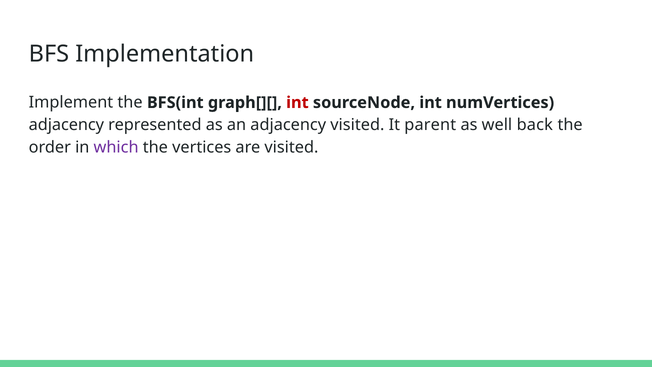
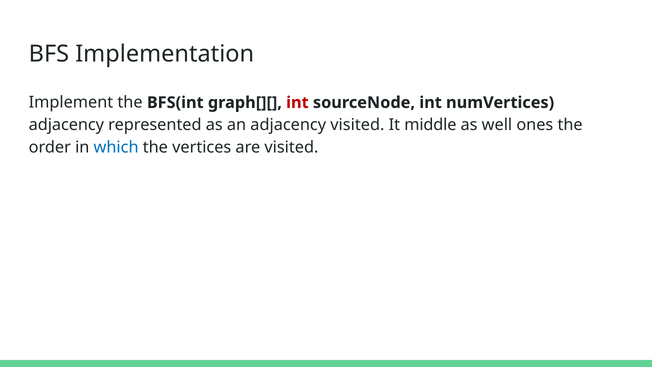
parent: parent -> middle (430, 125)
back: back -> ones (535, 125)
which colour: purple -> blue (116, 148)
